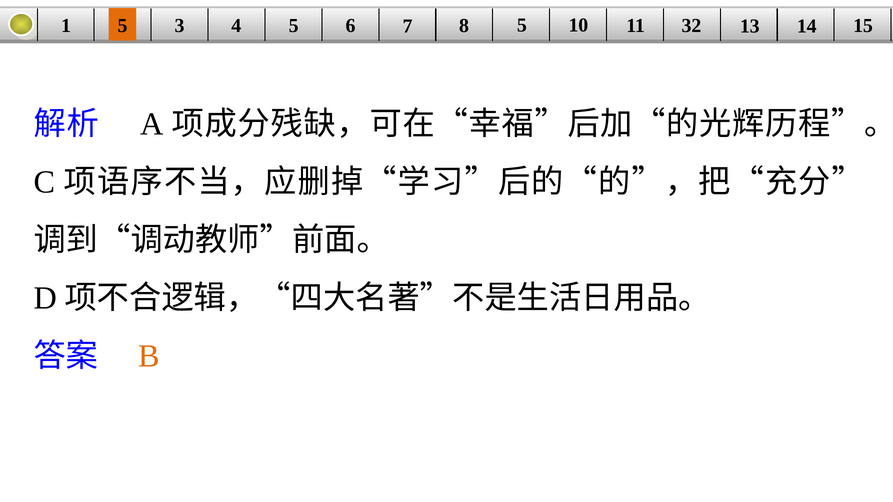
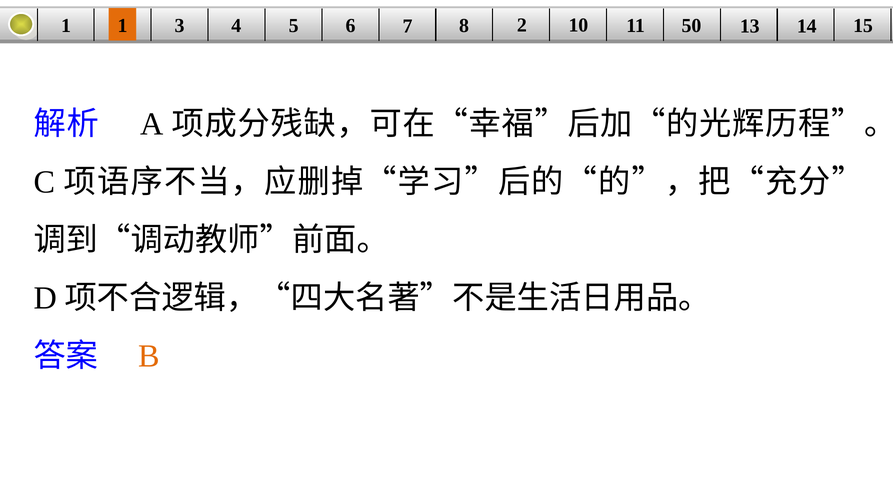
1 5: 5 -> 1 (123, 26)
8 5: 5 -> 2 (522, 25)
32: 32 -> 50 (691, 26)
